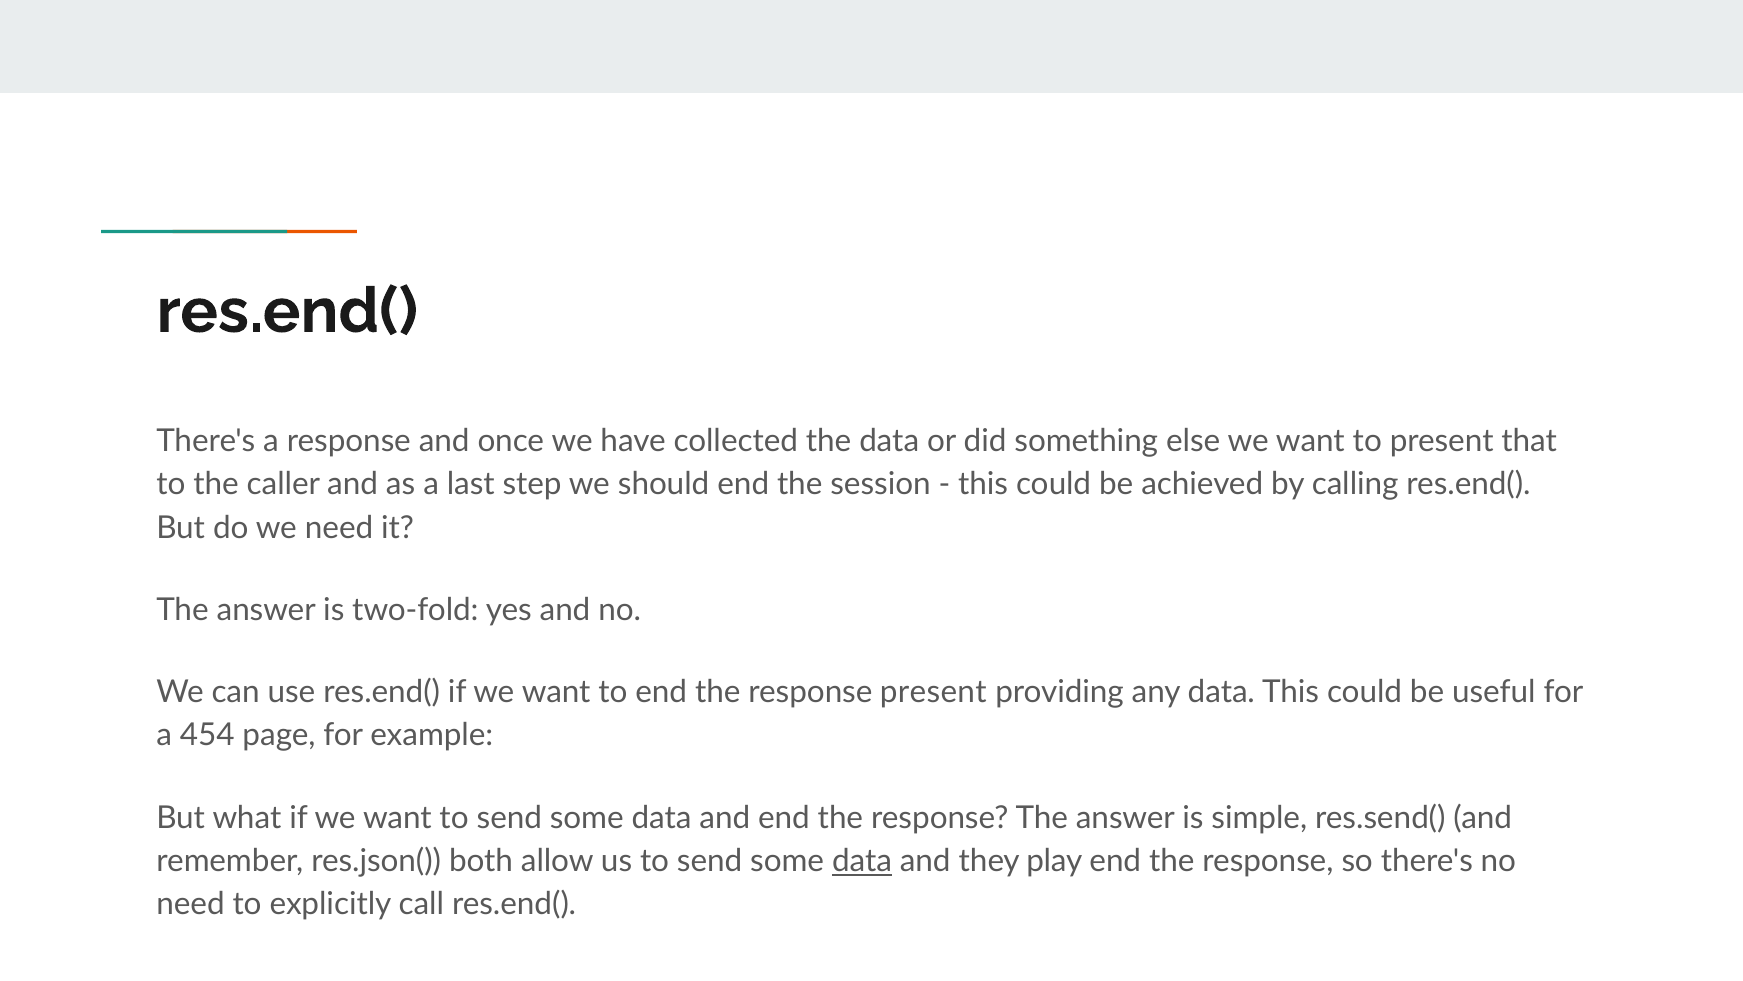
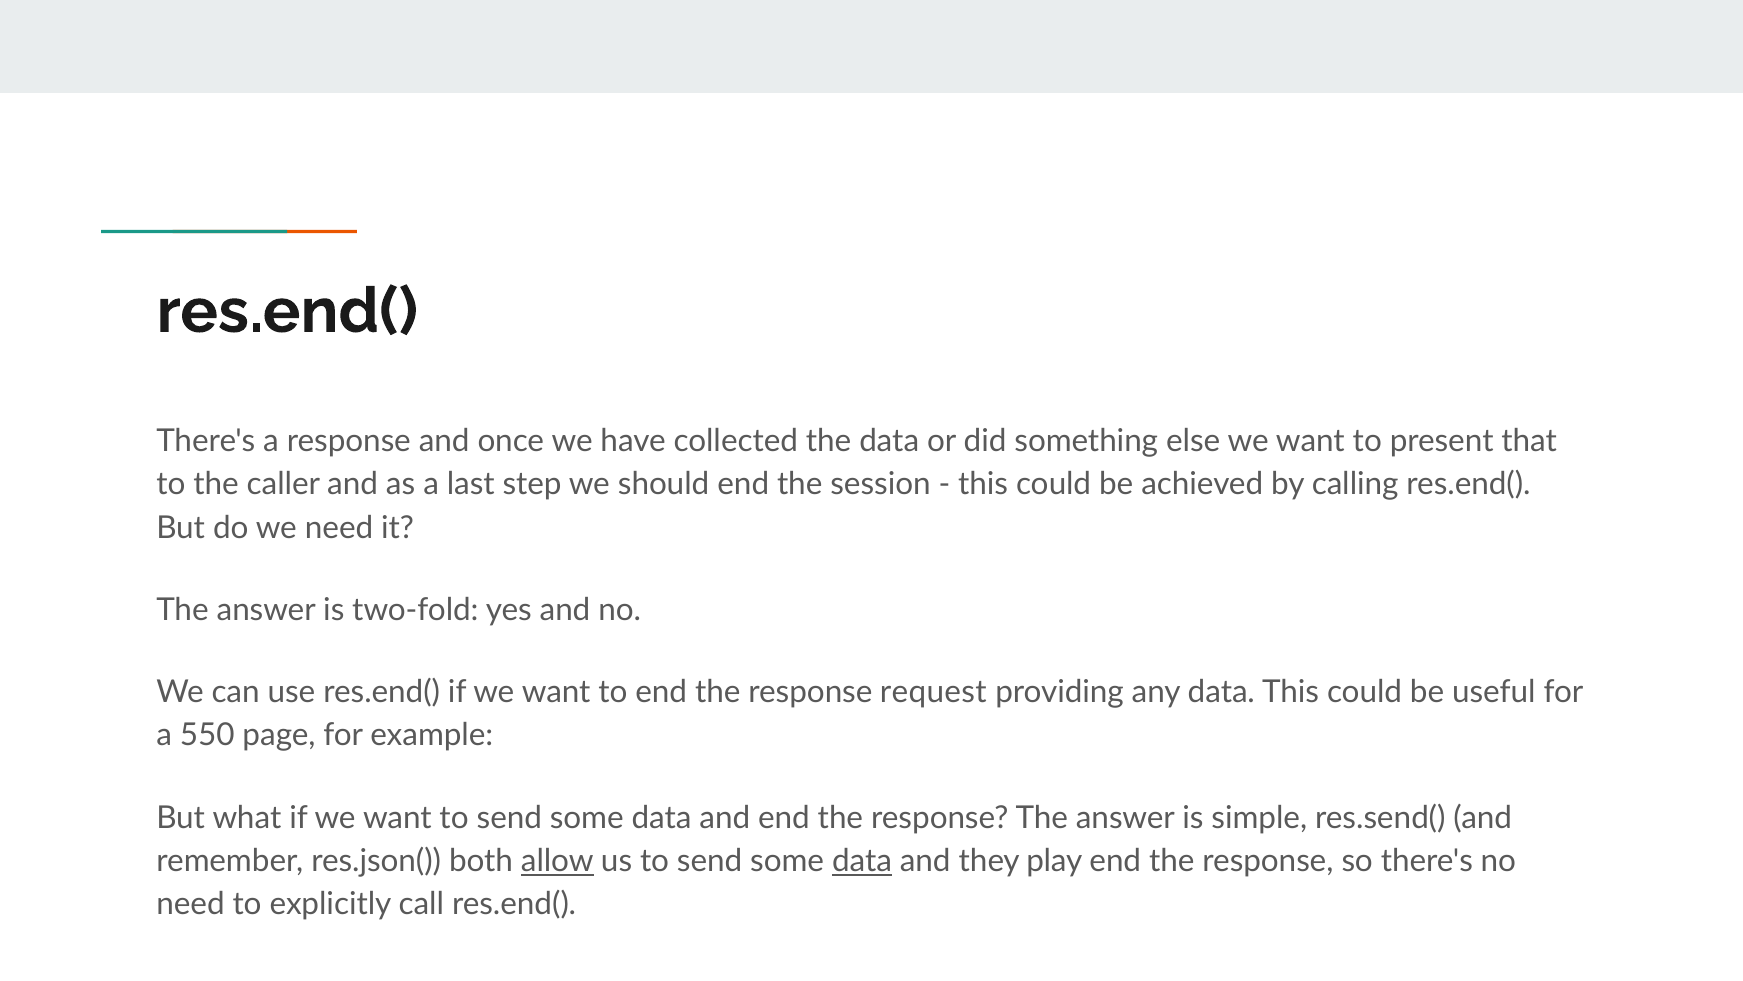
response present: present -> request (933, 692)
454: 454 -> 550 (207, 735)
allow underline: none -> present (557, 861)
